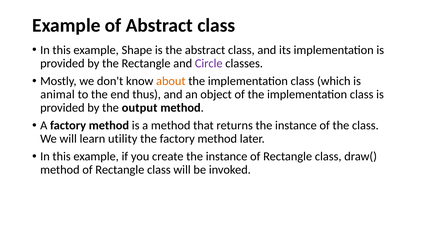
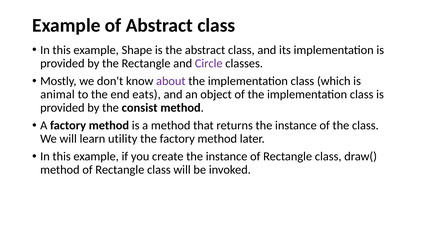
about colour: orange -> purple (171, 81)
thus: thus -> eats (147, 94)
output: output -> consist (140, 108)
